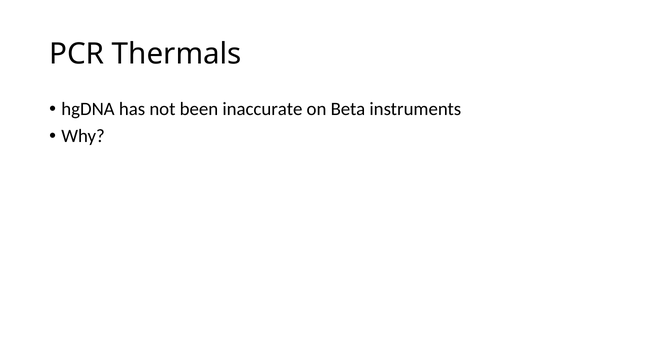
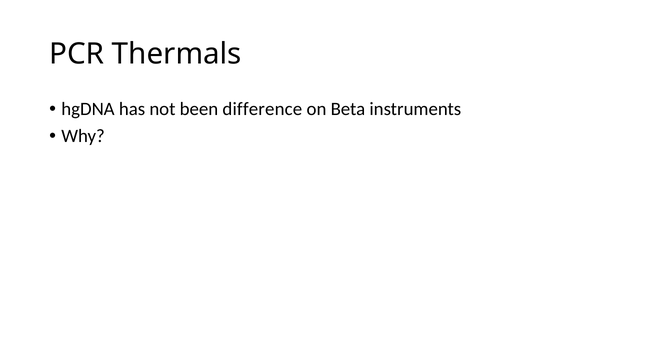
inaccurate: inaccurate -> difference (262, 109)
